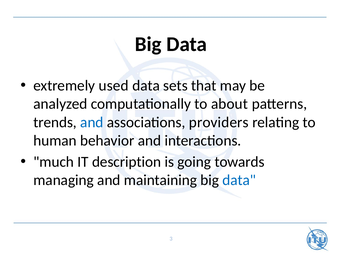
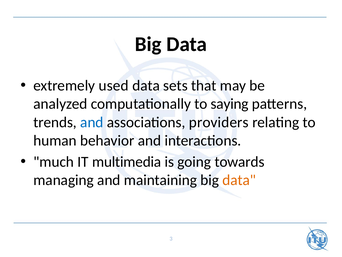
about: about -> saying (230, 104)
description: description -> multimedia (127, 162)
data colour: blue -> orange (239, 180)
